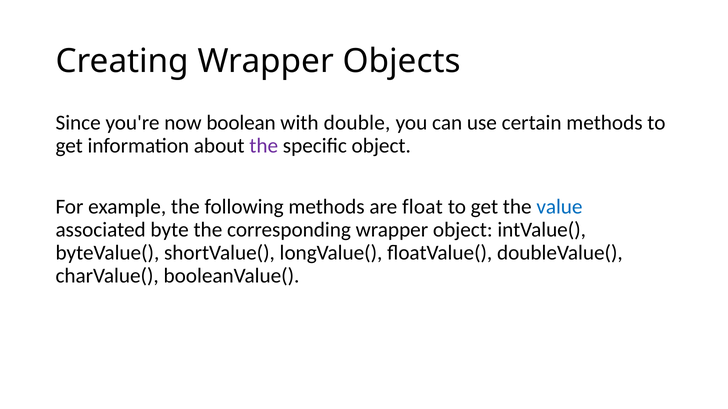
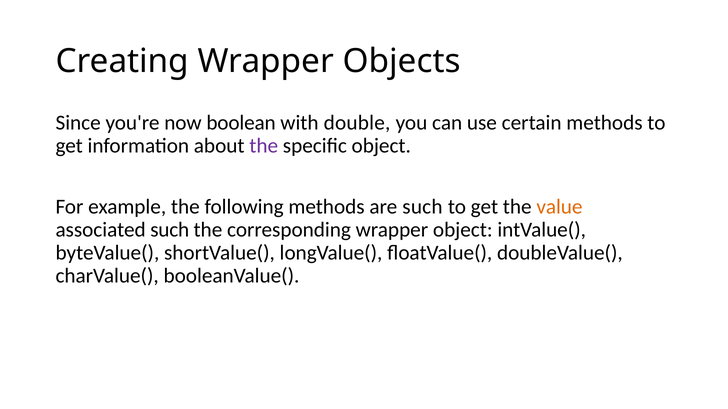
are float: float -> such (422, 207)
value colour: blue -> orange (559, 207)
associated byte: byte -> such (170, 230)
